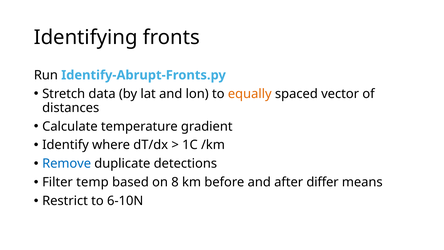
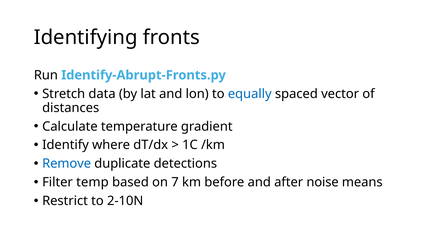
equally colour: orange -> blue (250, 94)
8: 8 -> 7 (175, 182)
differ: differ -> noise (323, 182)
6-10N: 6-10N -> 2-10N (125, 201)
